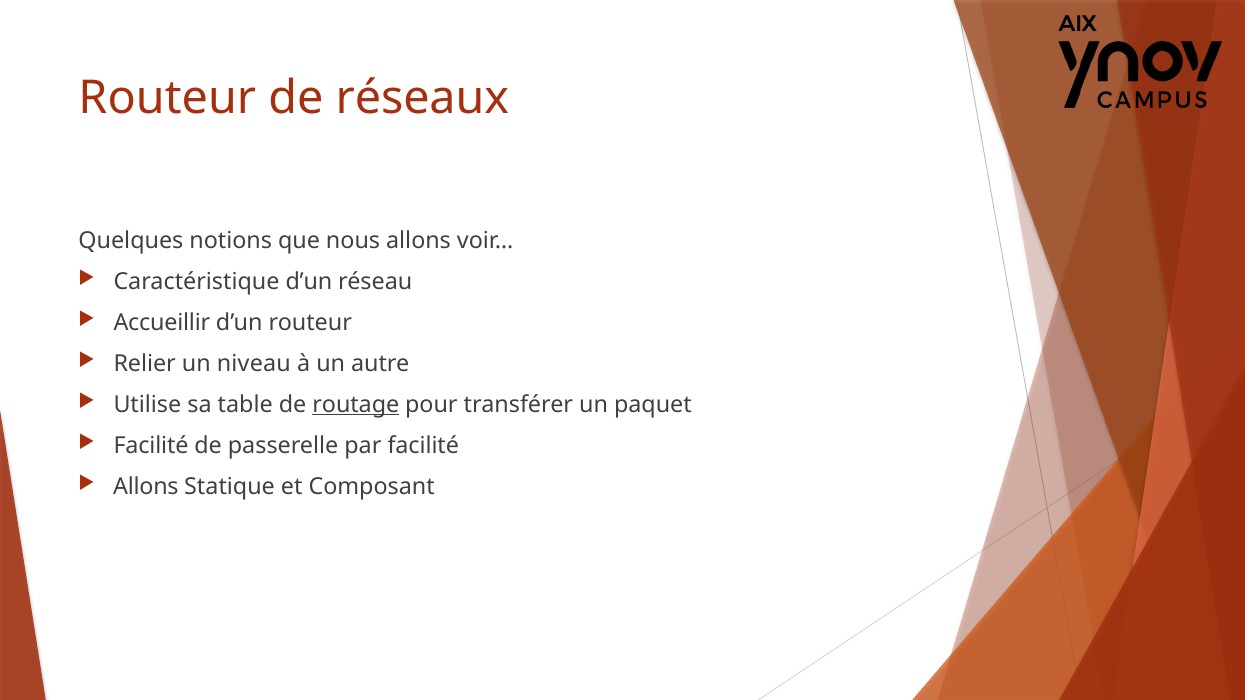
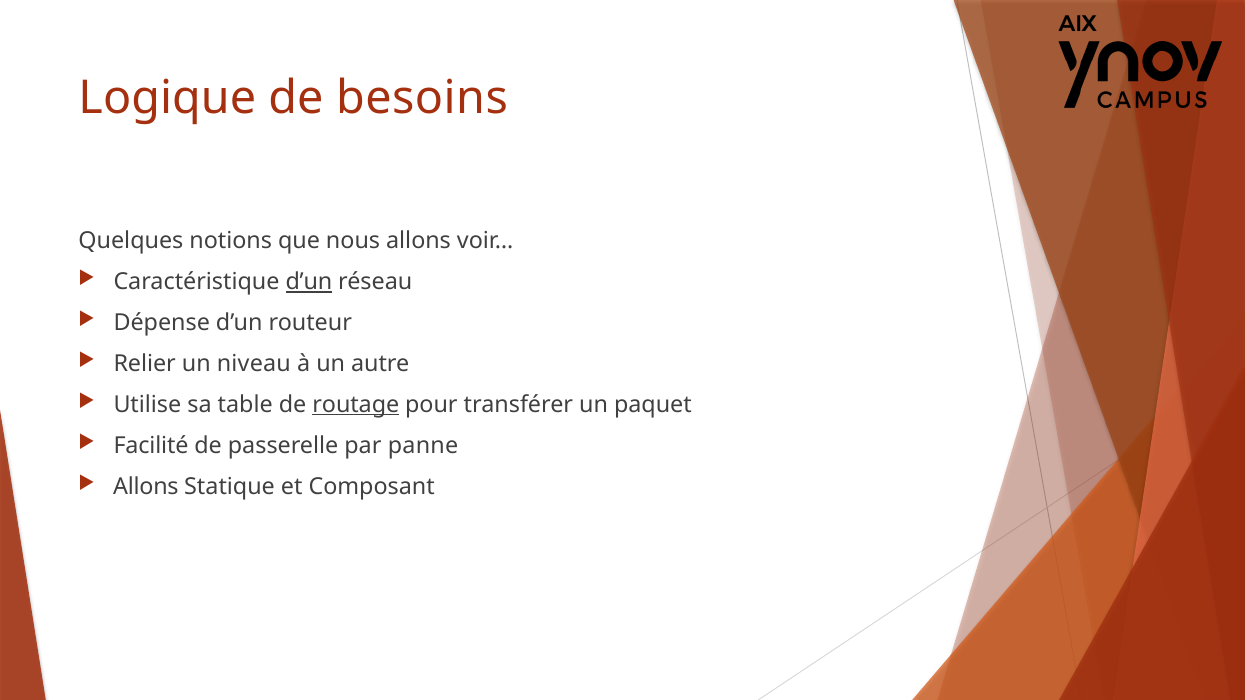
Routeur: Routeur -> Logique (167, 98)
réseaux: réseaux -> besoins (422, 98)
d’un underline: none -> present (309, 282)
Accueillir: Accueillir -> Dépense (162, 323)
par facilité: facilité -> panne (423, 446)
